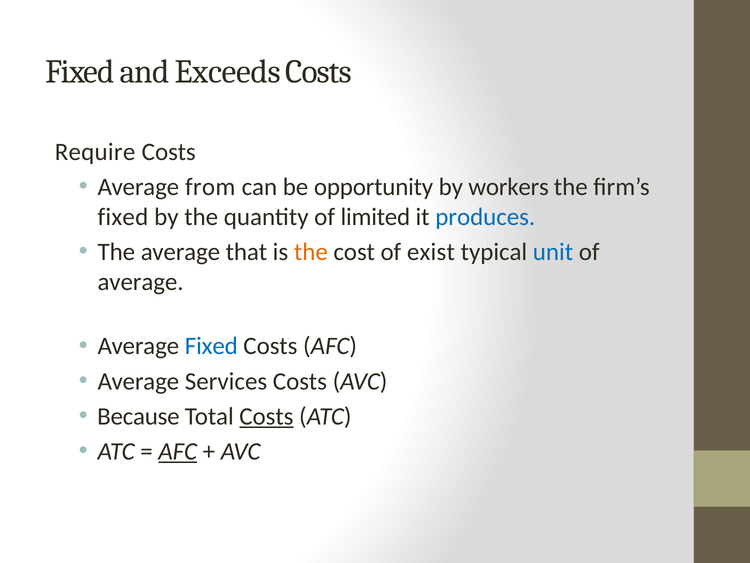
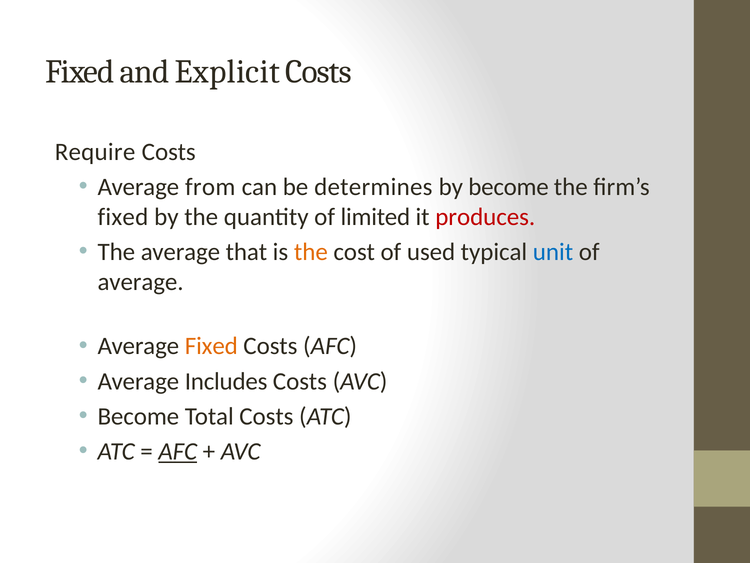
Exceeds: Exceeds -> Explicit (227, 72)
opportunity: opportunity -> determines (373, 187)
by workers: workers -> become (509, 187)
produces colour: blue -> red (485, 217)
exist: exist -> used (431, 252)
Fixed colour: blue -> orange (211, 346)
Services: Services -> Includes (226, 381)
Because: Because -> Become (138, 416)
Costs underline: present -> none (266, 416)
